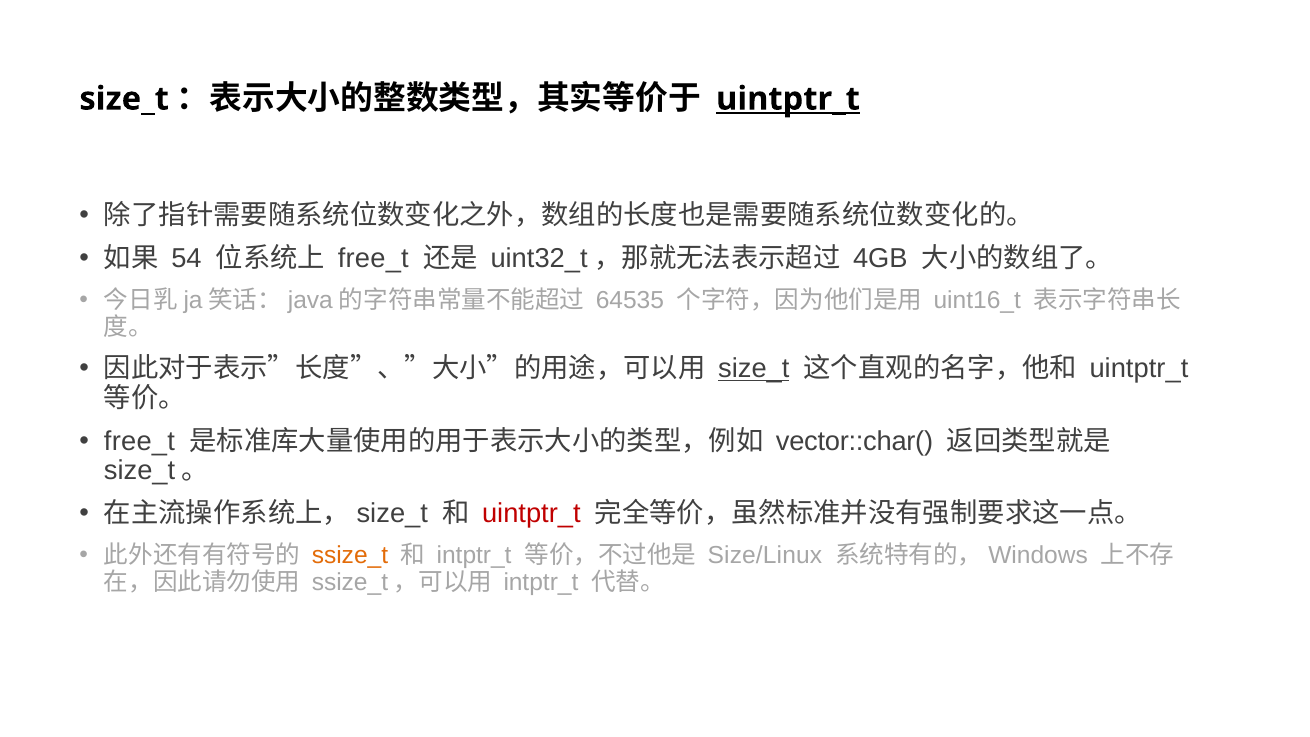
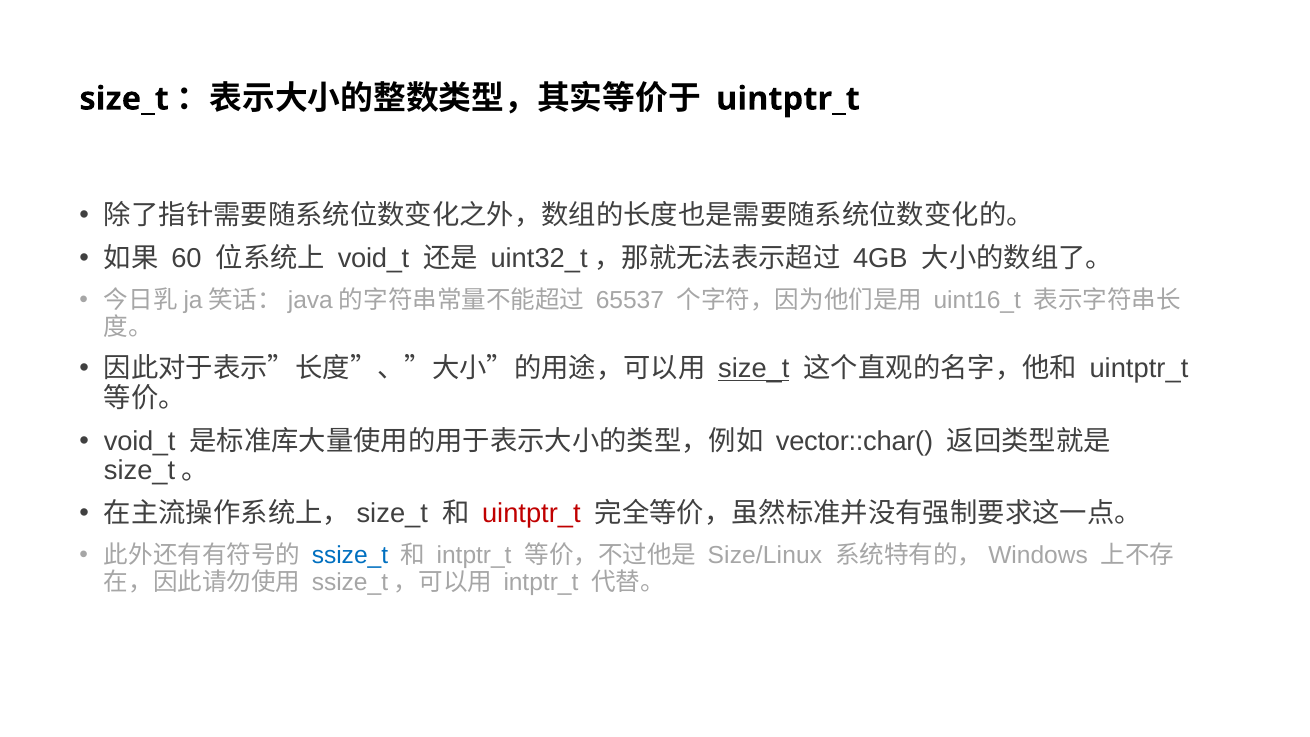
uintptr_t underline: present -> none (788, 99)
54: 54 -> 60 (186, 259)
free_t: free_t -> void_t (374, 259)
64535: 64535 -> 65537 (630, 300)
free_t: free_t -> void_t (140, 441)
ssize_t colour: orange -> blue (350, 556)
